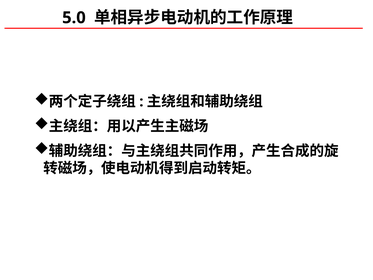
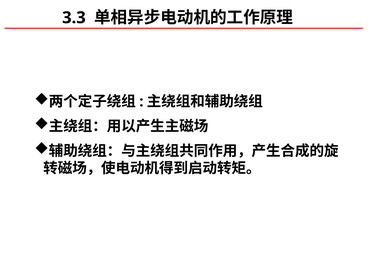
5.0: 5.0 -> 3.3 (74, 18)
